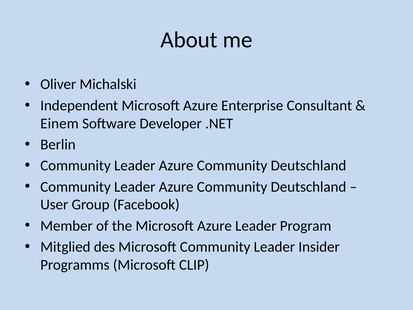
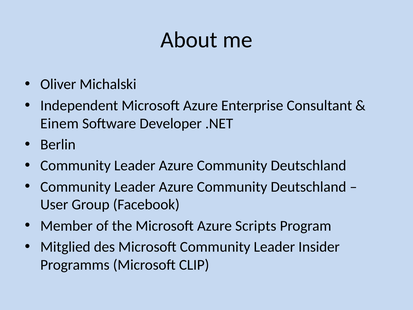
Azure Leader: Leader -> Scripts (256, 226)
